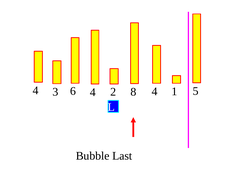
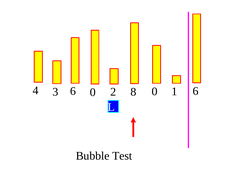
4 4: 4 -> 0 (155, 92)
6 4: 4 -> 0 (93, 93)
8 5: 5 -> 6 (196, 91)
Last: Last -> Test (122, 156)
